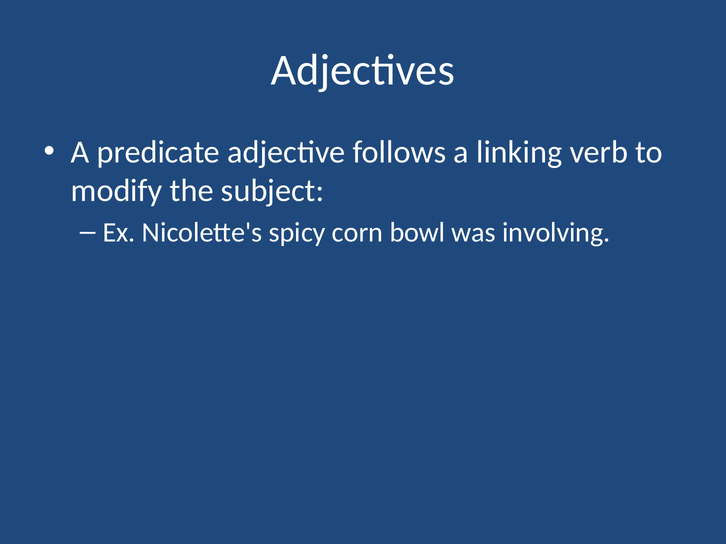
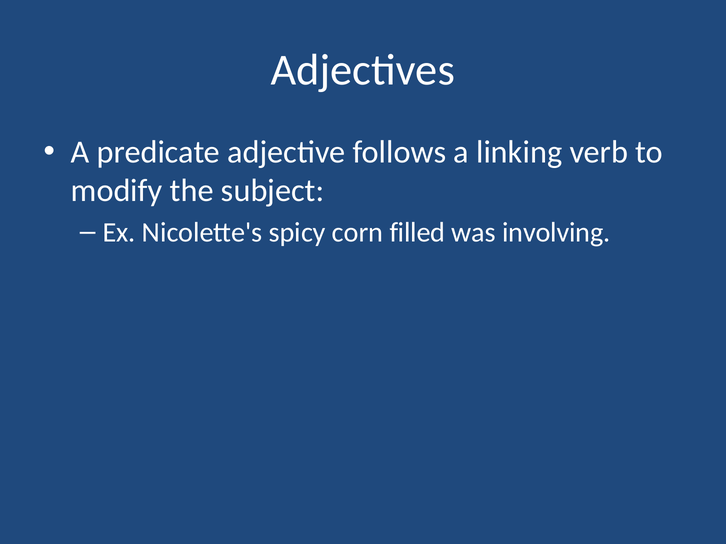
bowl: bowl -> filled (417, 233)
